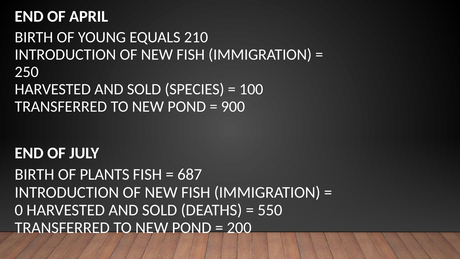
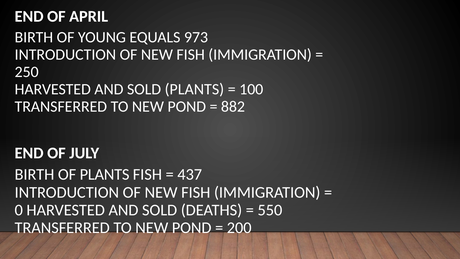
210: 210 -> 973 (196, 37)
SOLD SPECIES: SPECIES -> PLANTS (194, 89)
900: 900 -> 882 (233, 107)
687: 687 -> 437 (190, 174)
